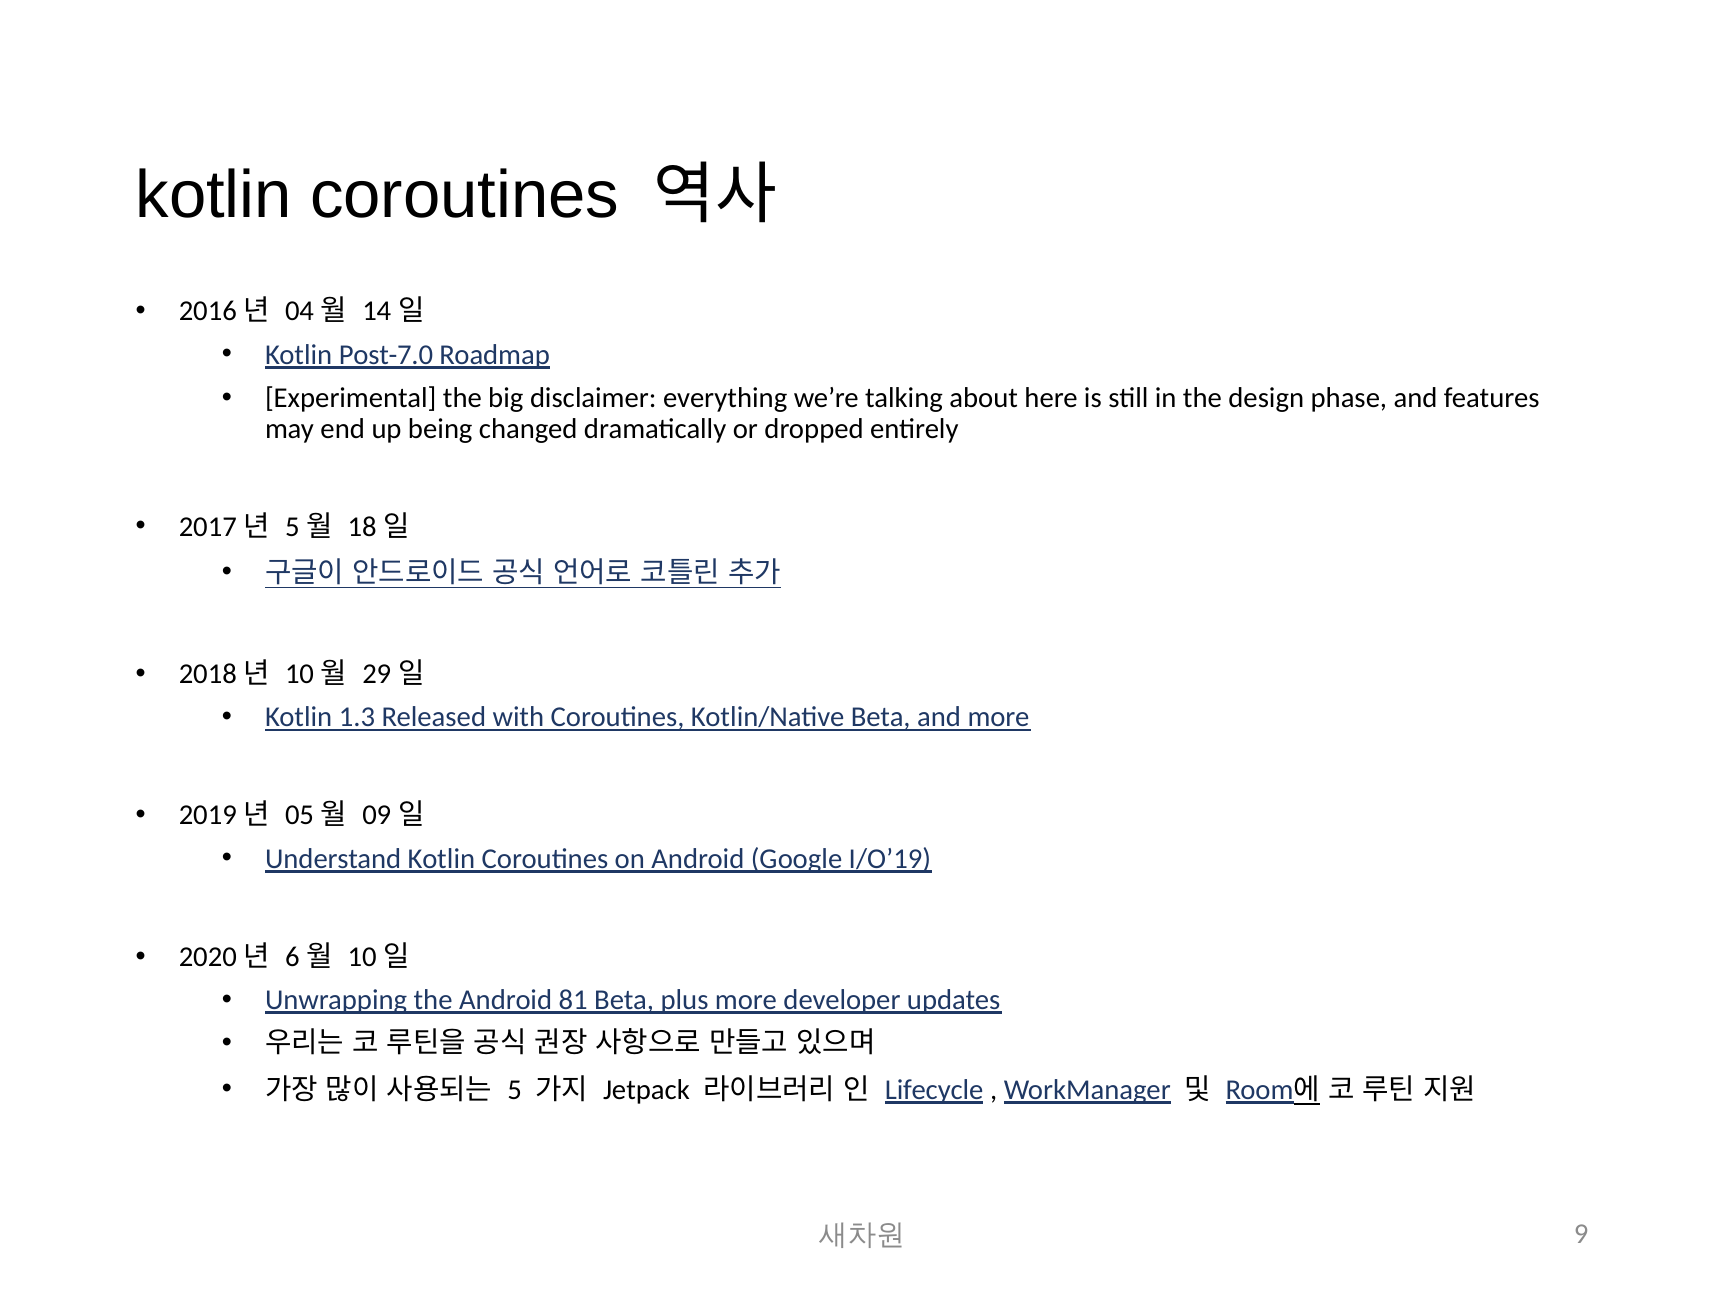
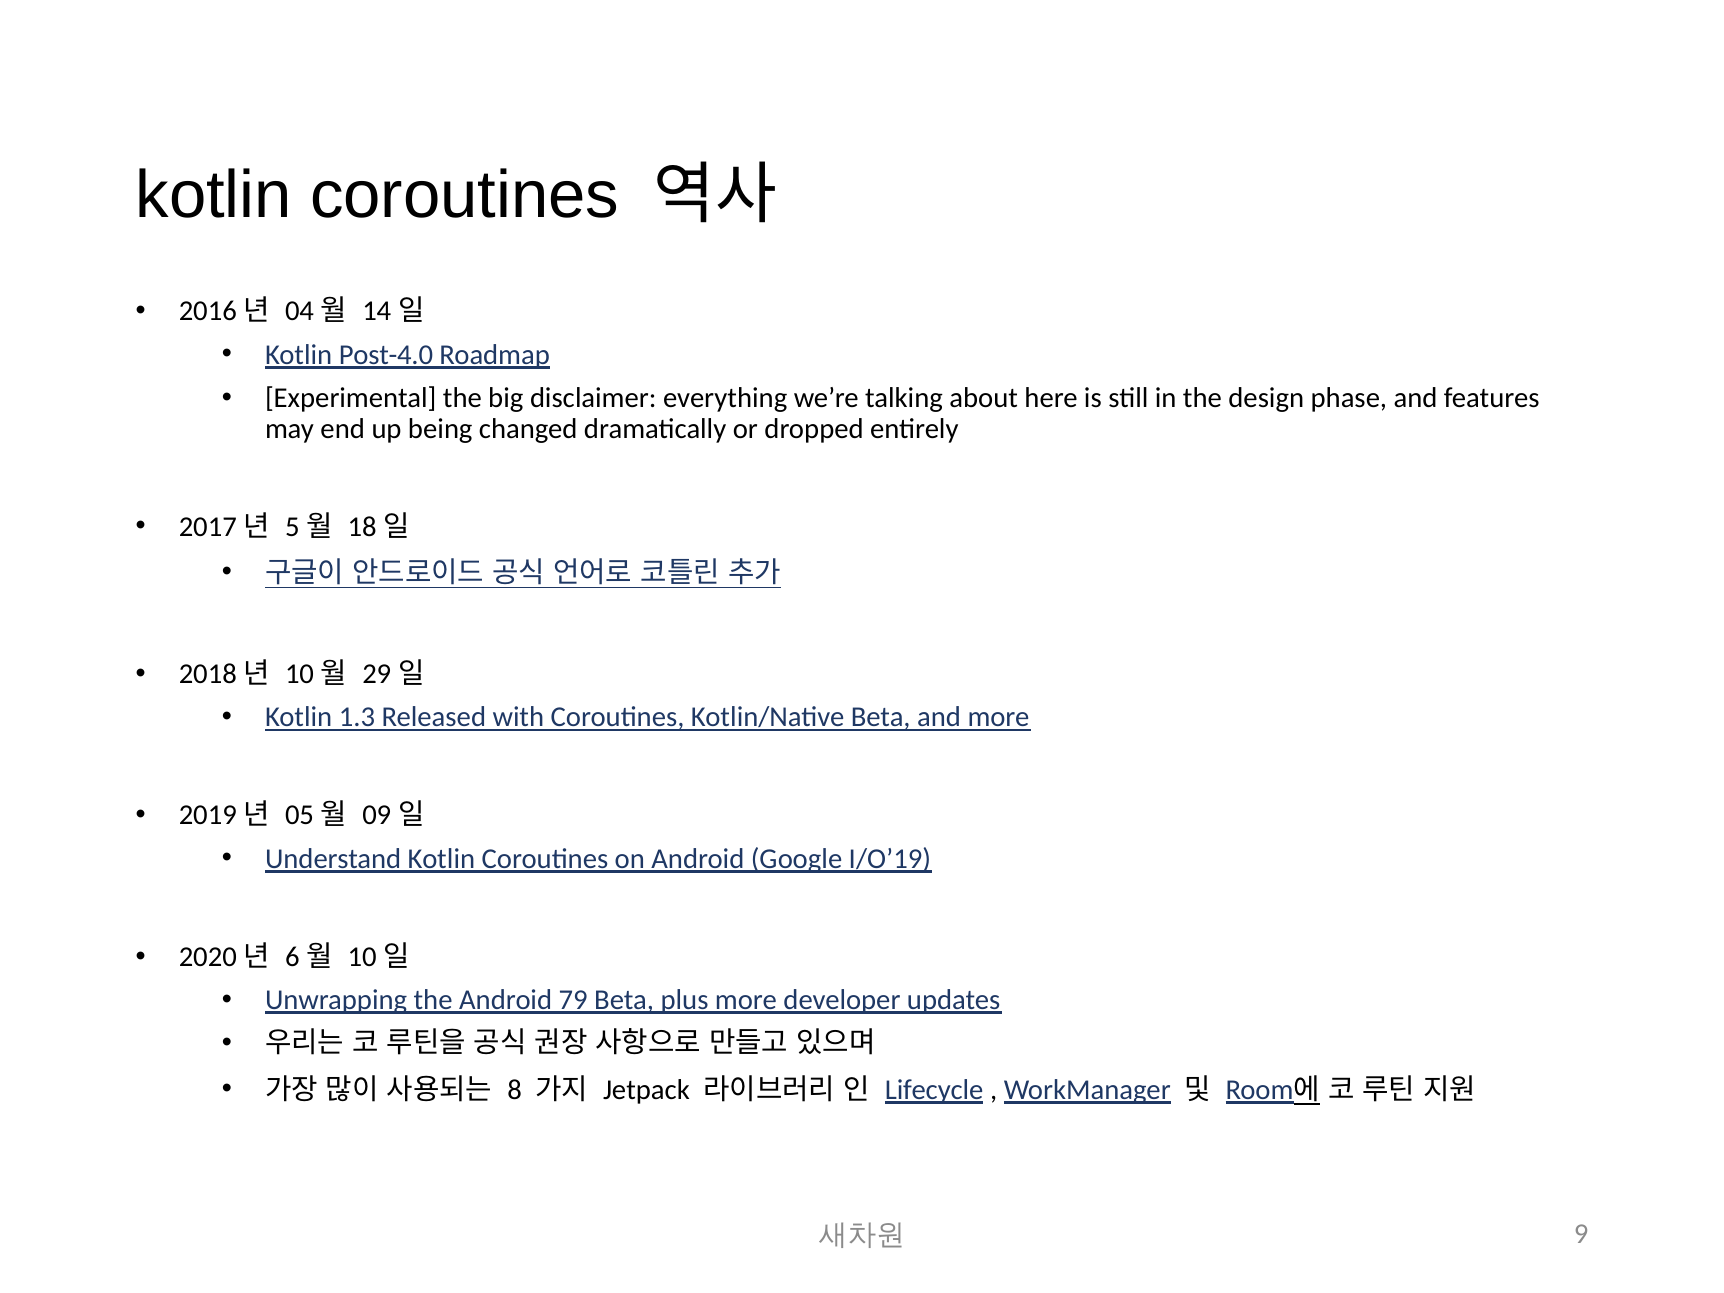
Post-7.0: Post-7.0 -> Post-4.0 (386, 355)
81: 81 -> 79 (573, 1000)
5: 5 -> 8 (515, 1090)
